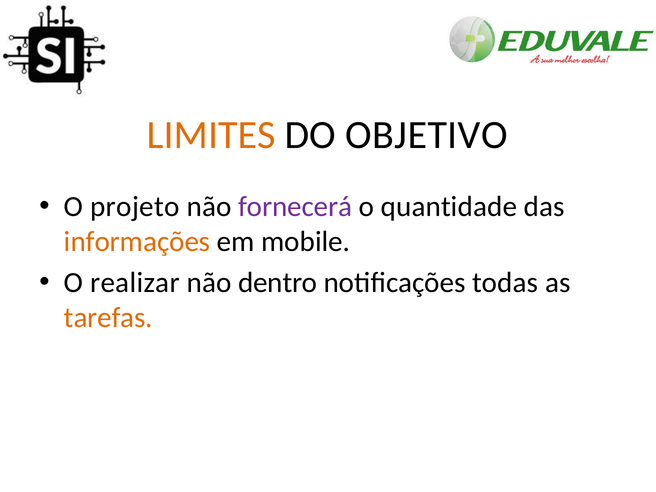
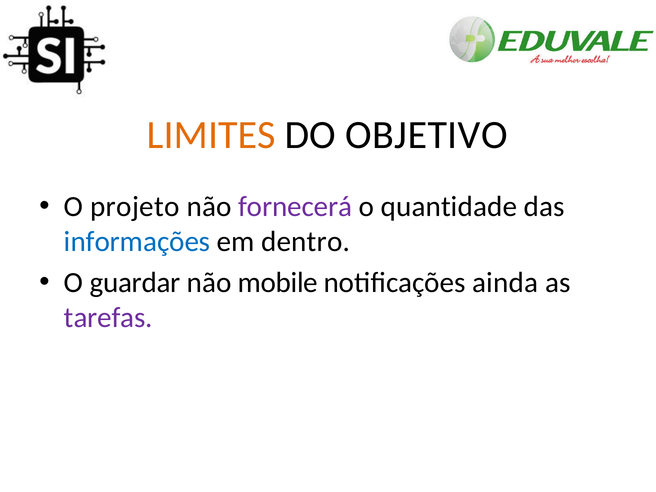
informações colour: orange -> blue (137, 242)
mobile: mobile -> dentro (306, 242)
realizar: realizar -> guardar (135, 283)
dentro: dentro -> mobile (278, 283)
todas: todas -> ainda (505, 283)
tarefas colour: orange -> purple (108, 318)
